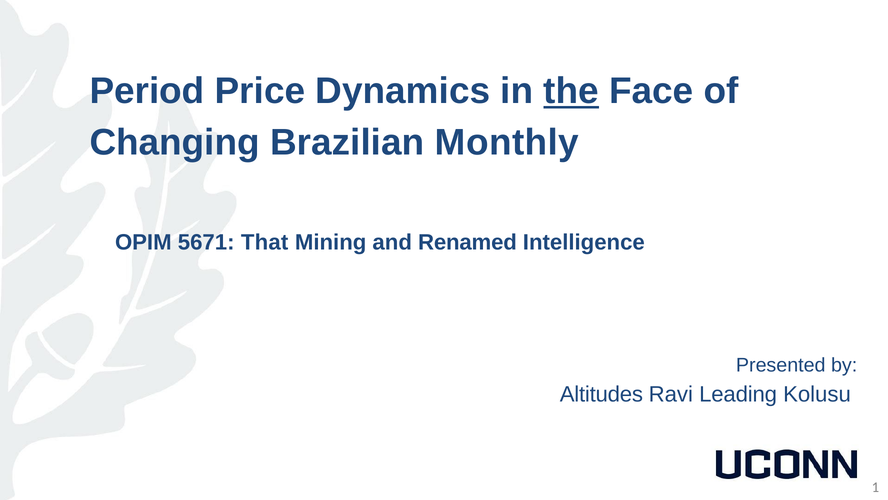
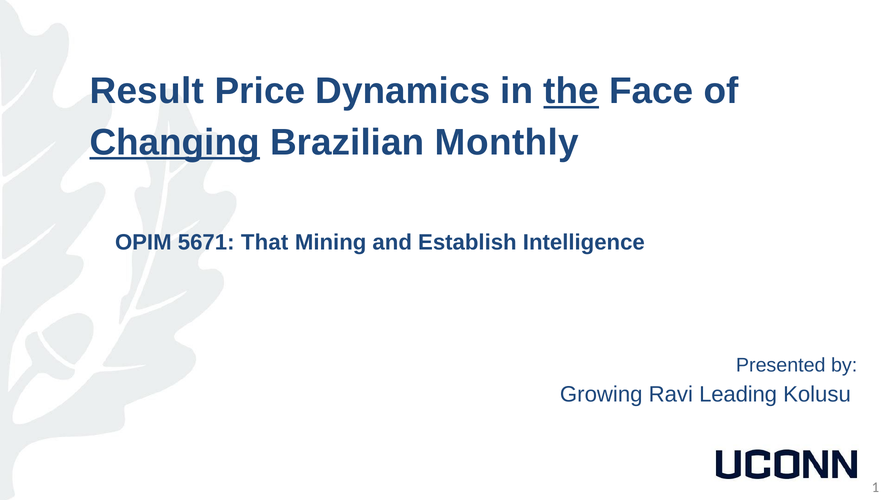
Period: Period -> Result (147, 91)
Changing underline: none -> present (175, 142)
Renamed: Renamed -> Establish (467, 242)
Altitudes: Altitudes -> Growing (601, 394)
